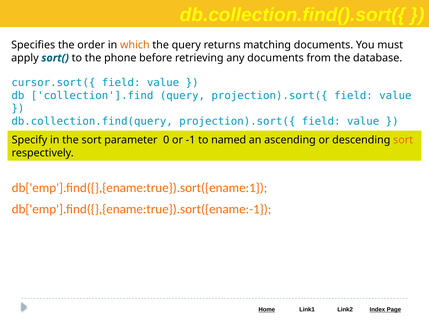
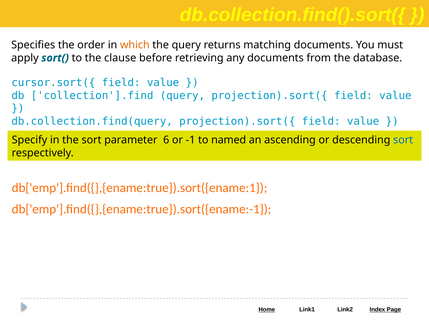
phone: phone -> clause (120, 58)
0: 0 -> 6 (166, 140)
sort colour: orange -> blue (403, 140)
